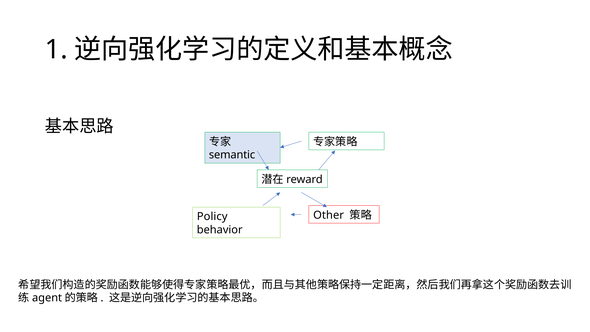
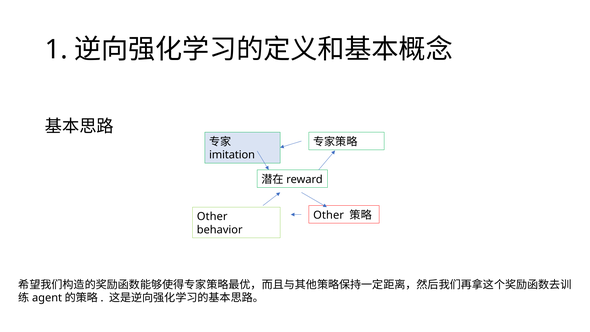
semantic: semantic -> imitation (232, 155)
Policy: Policy -> Other (212, 217)
